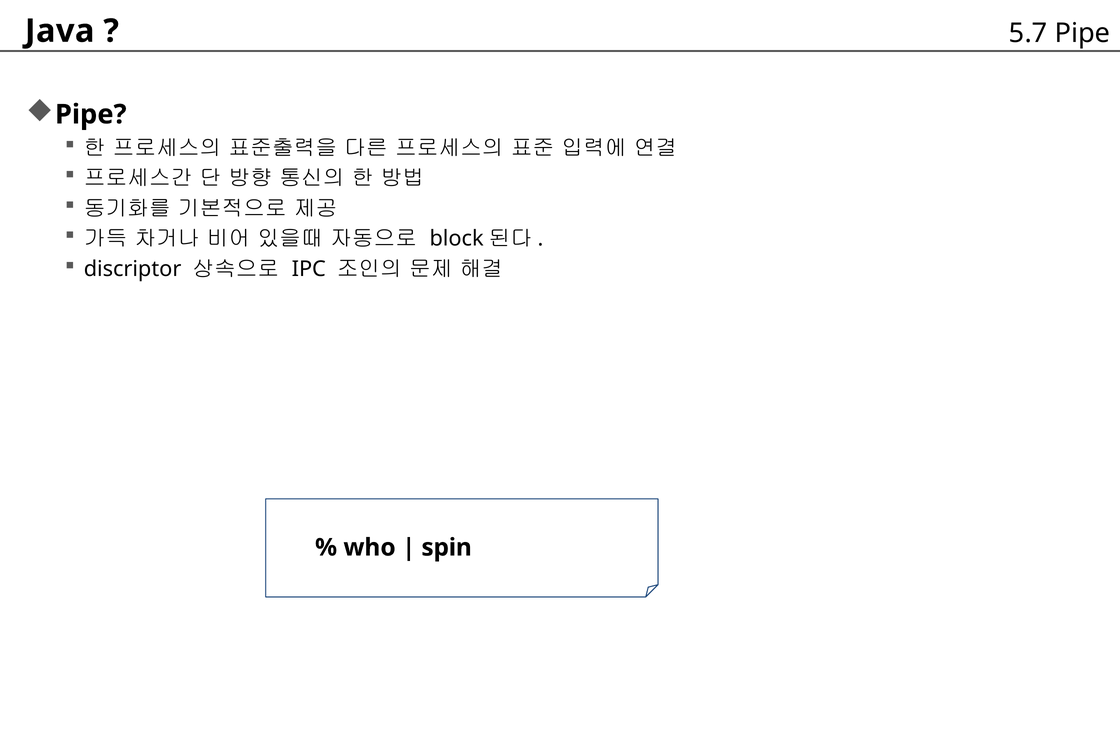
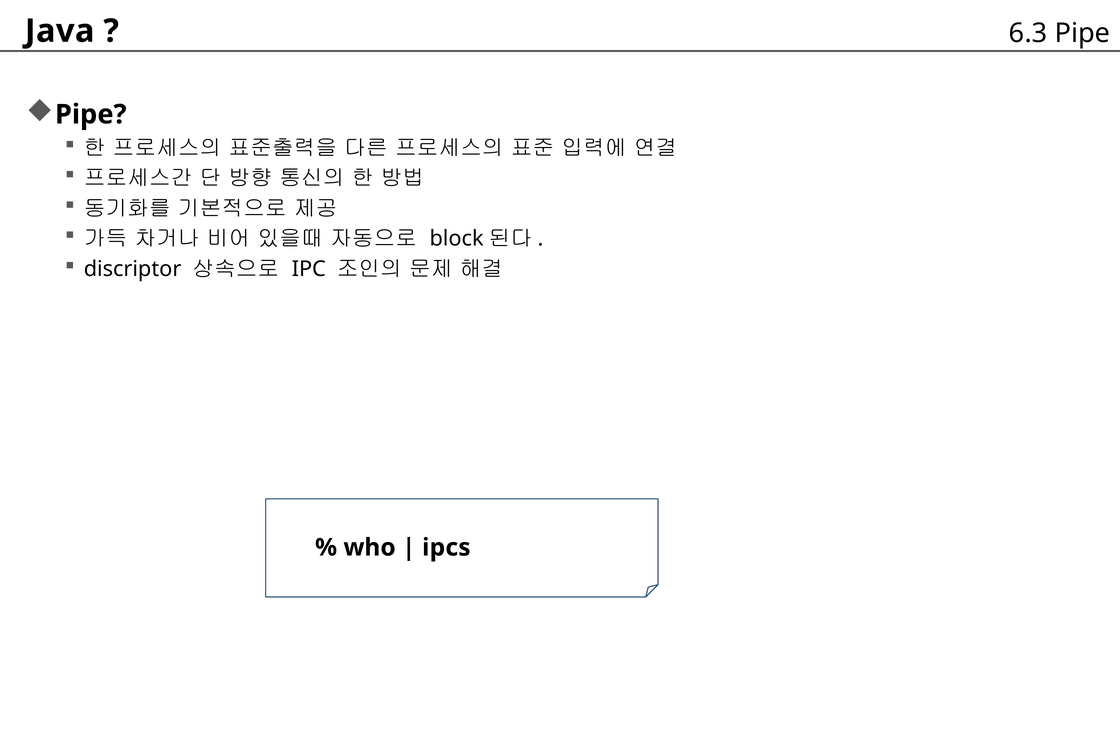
5.7: 5.7 -> 6.3 (1028, 33)
spin: spin -> ipcs (446, 547)
